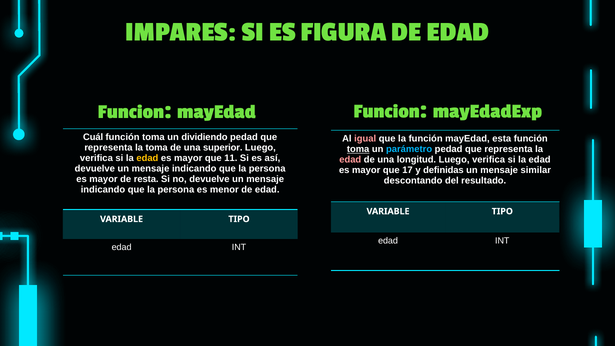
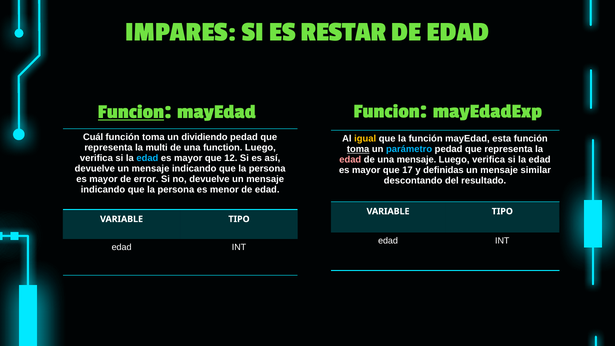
FIGURA: FIGURA -> RESTAR (344, 31)
Funcion underline: none -> present (131, 111)
igual colour: pink -> yellow (365, 139)
la toma: toma -> multi (157, 148)
superior: superior -> function (223, 148)
edad colour: yellow -> light blue (147, 158)
11: 11 -> 12 (231, 158)
una longitud: longitud -> mensaje (416, 160)
resta: resta -> error (146, 179)
